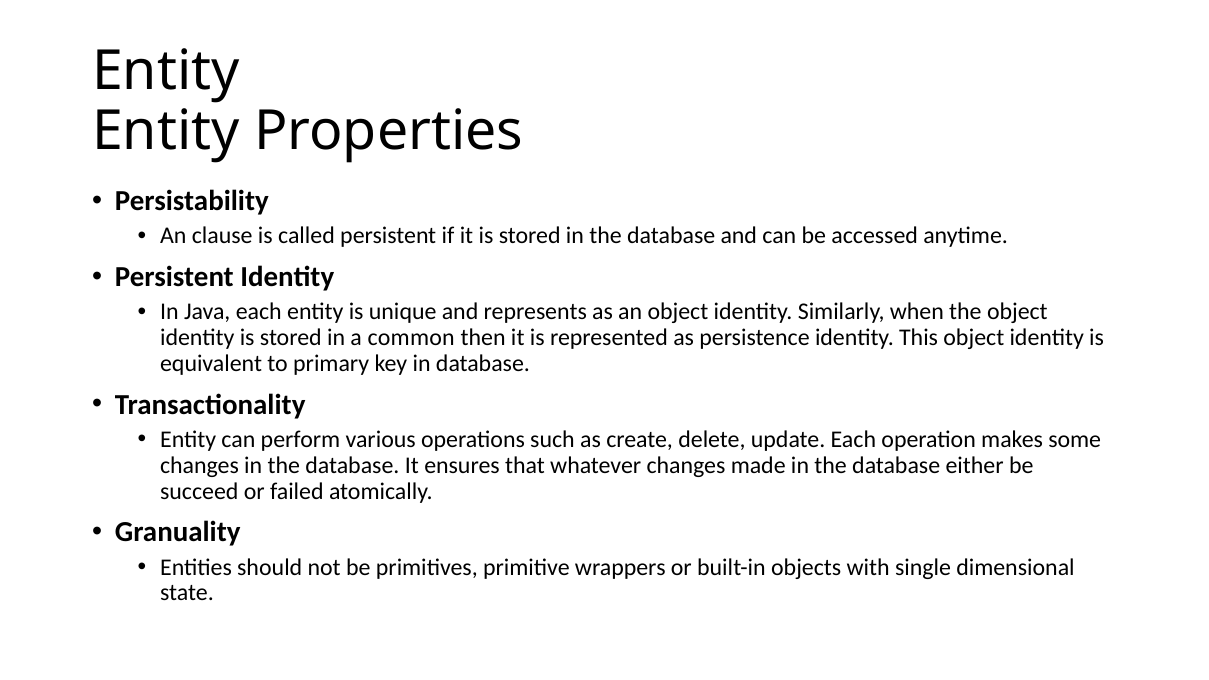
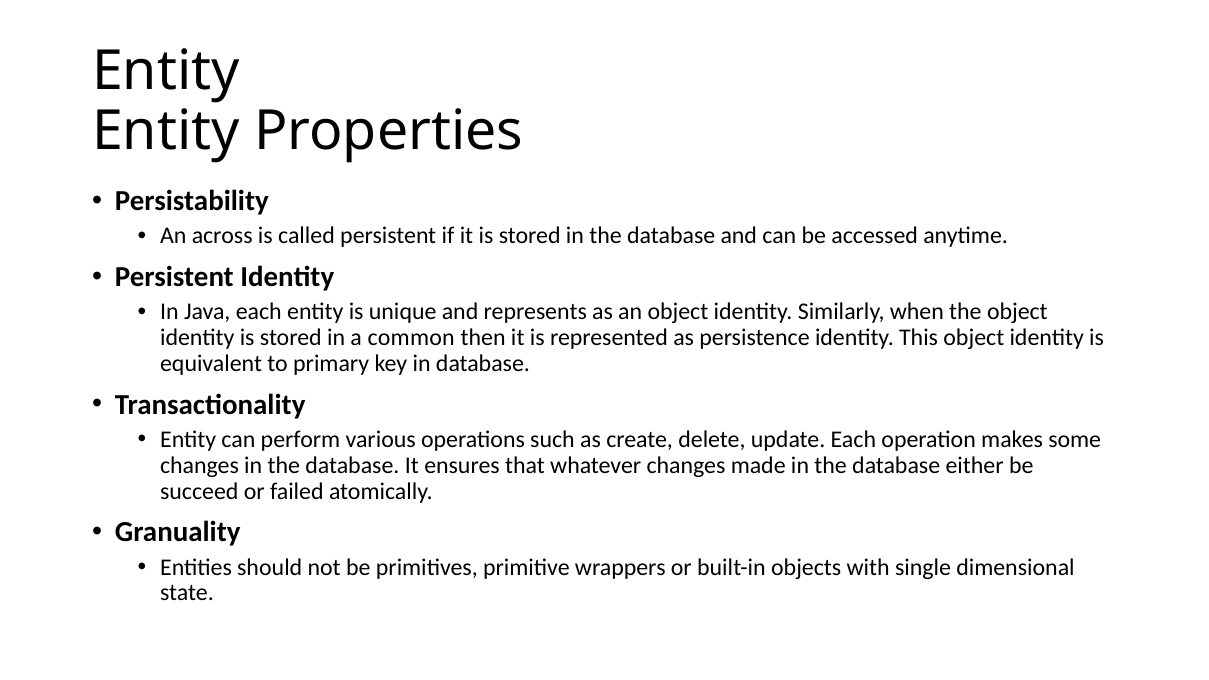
clause: clause -> across (222, 236)
